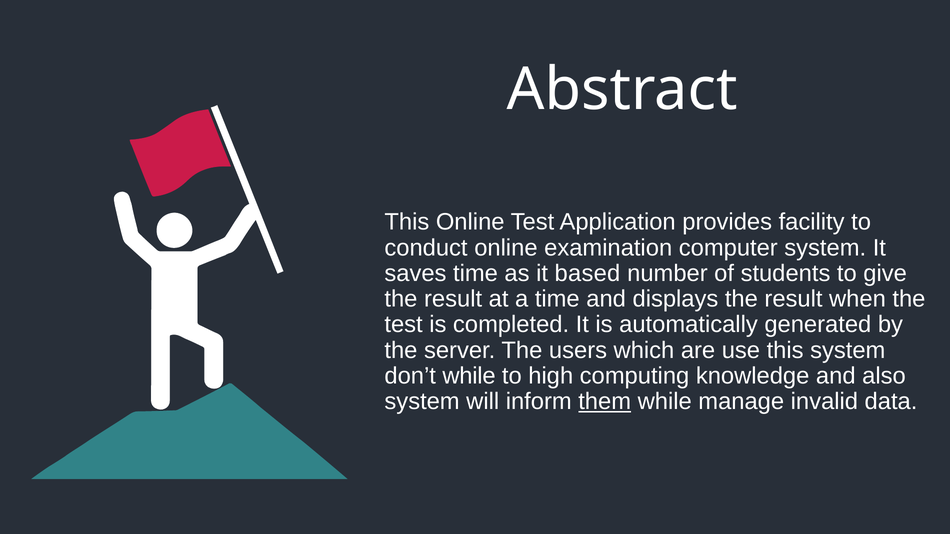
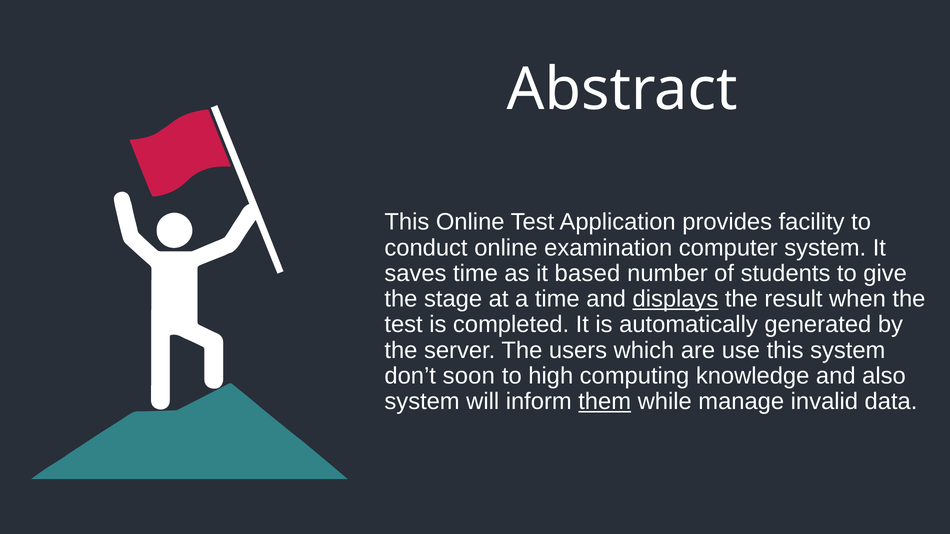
result: result -> stage (453, 299)
displays underline: none -> present (675, 299)
don’t while: while -> soon (469, 376)
